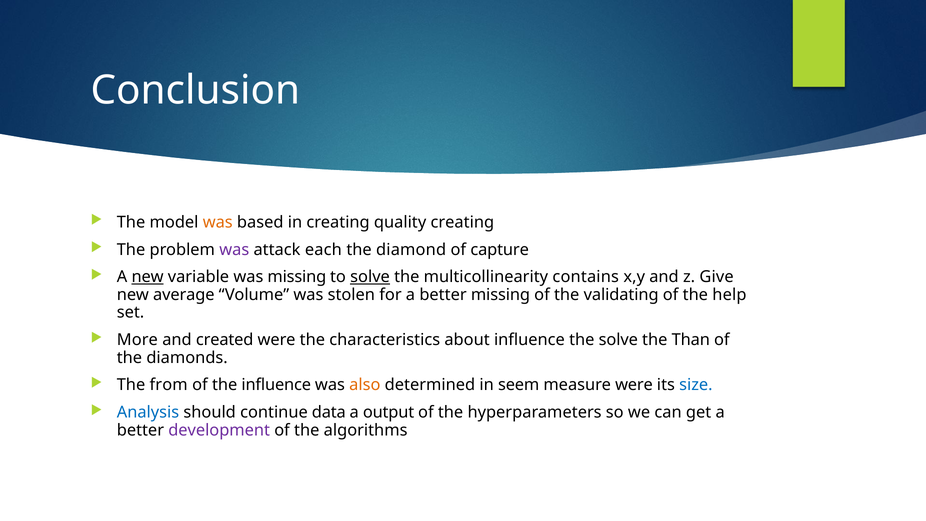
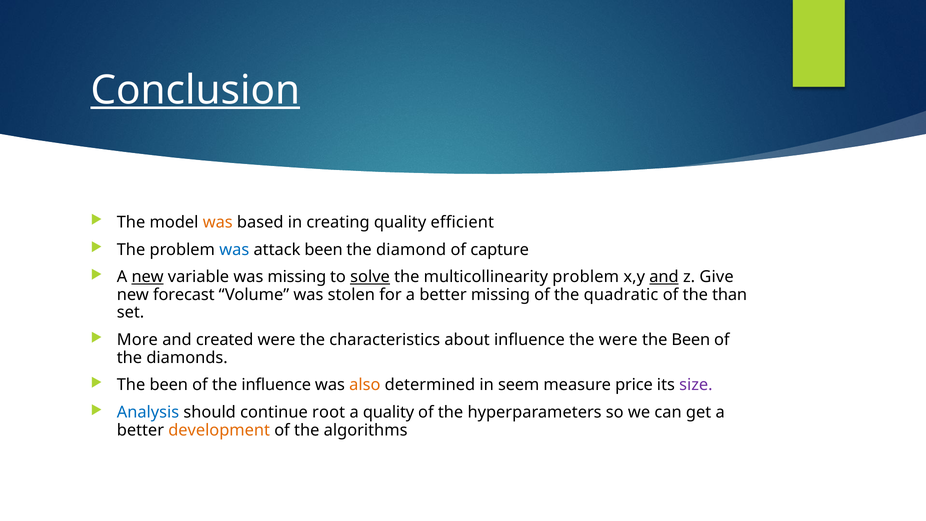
Conclusion underline: none -> present (195, 90)
quality creating: creating -> efficient (462, 222)
was colour: purple -> blue (234, 250)
attack each: each -> been (324, 250)
multicollinearity contains: contains -> problem (586, 277)
and underline: none -> present (664, 277)
average: average -> forecast (184, 295)
validating: validating -> quadratic (621, 295)
help: help -> than (730, 295)
the solve: solve -> were (618, 340)
Than: Than -> Been (691, 340)
from: from -> been (169, 385)
measure were: were -> price (634, 385)
size colour: blue -> purple (696, 385)
data: data -> root (329, 412)
a output: output -> quality (389, 412)
development colour: purple -> orange (219, 430)
